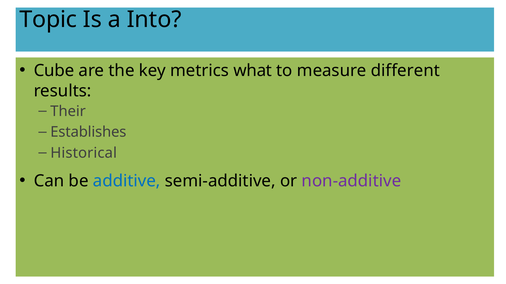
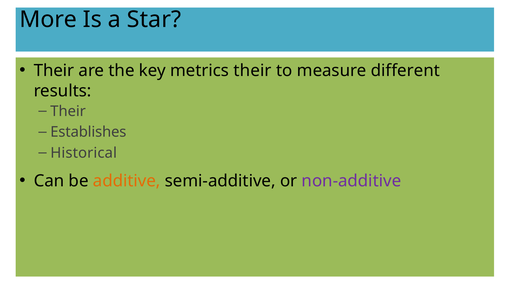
Topic: Topic -> More (48, 20)
Into: Into -> Star (154, 20)
Cube: Cube -> Their (54, 71)
metrics what: what -> their (253, 71)
additive colour: blue -> orange (127, 181)
